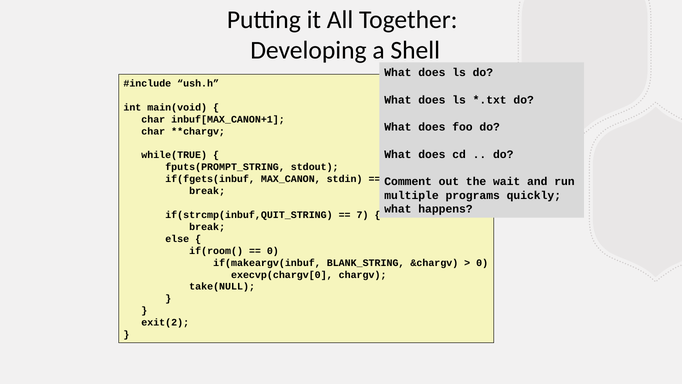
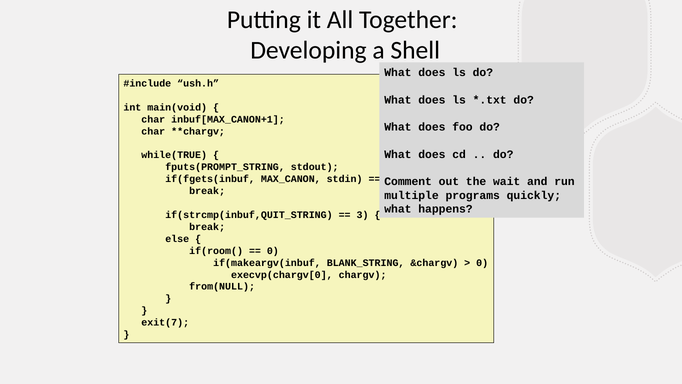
7: 7 -> 3 (363, 215)
take(NULL: take(NULL -> from(NULL (222, 286)
exit(2: exit(2 -> exit(7 (165, 322)
